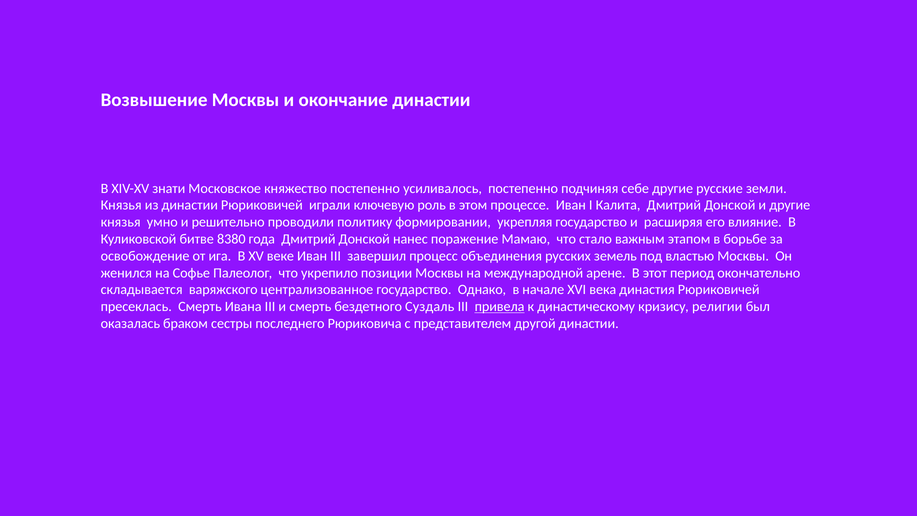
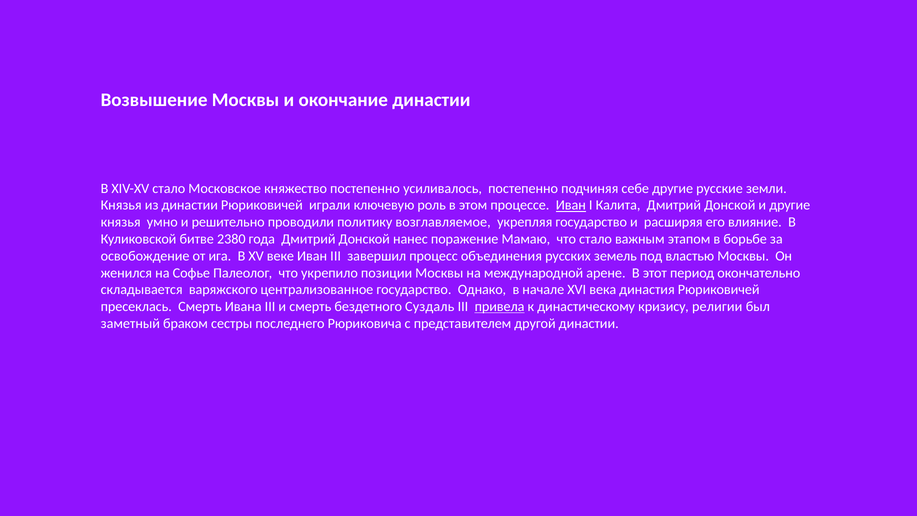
XIV-XV знати: знати -> стало (169, 188)
Иван underline: none -> present (571, 205)
формировании: формировании -> возглавляемое (443, 222)
8380: 8380 -> 2380 (231, 239)
оказалась: оказалась -> заметный (130, 324)
